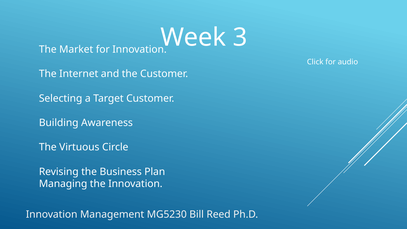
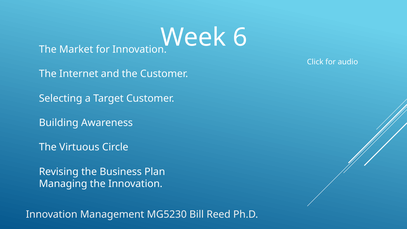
3: 3 -> 6 (240, 37)
